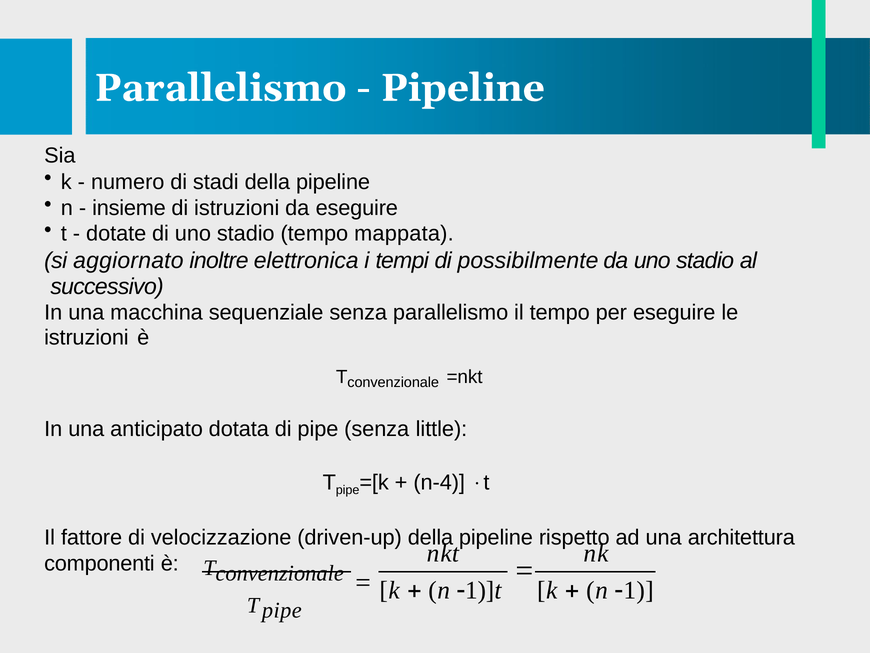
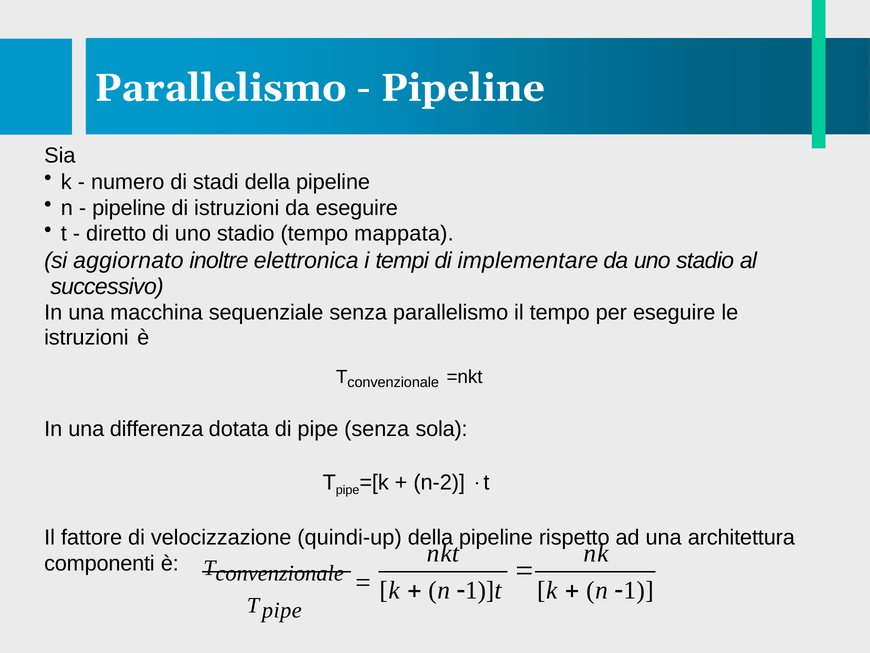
insieme: insieme -> pipeline (129, 208)
dotate: dotate -> diretto (116, 233)
possibilmente: possibilmente -> implementare (528, 260)
anticipato: anticipato -> differenza (157, 429)
little: little -> sola (442, 429)
n-4: n-4 -> n-2 (439, 482)
driven-up: driven-up -> quindi-up (350, 537)
